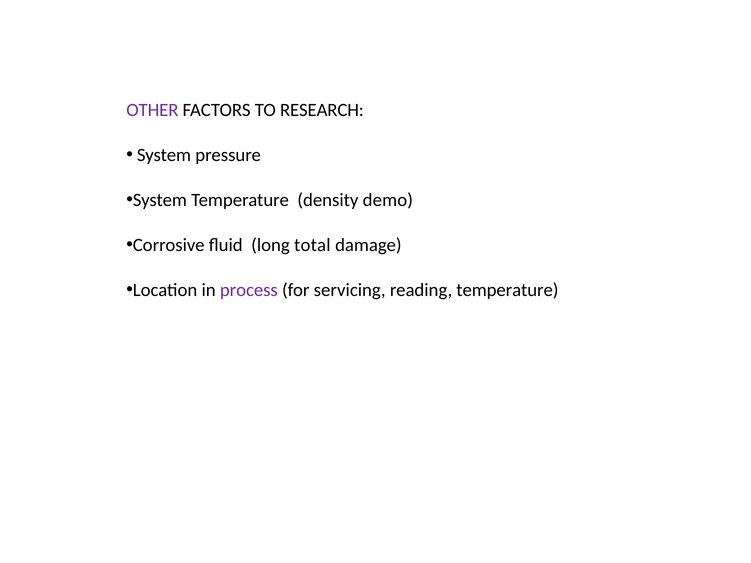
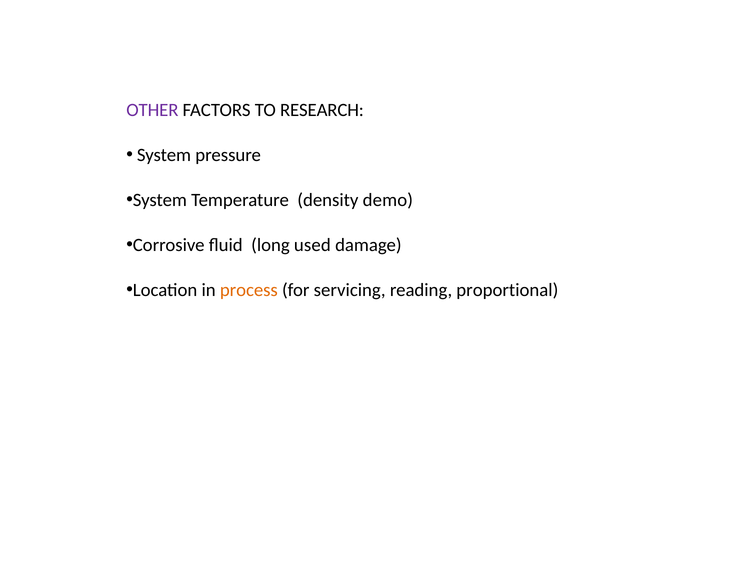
total: total -> used (312, 245)
process colour: purple -> orange (249, 290)
reading temperature: temperature -> proportional (507, 290)
